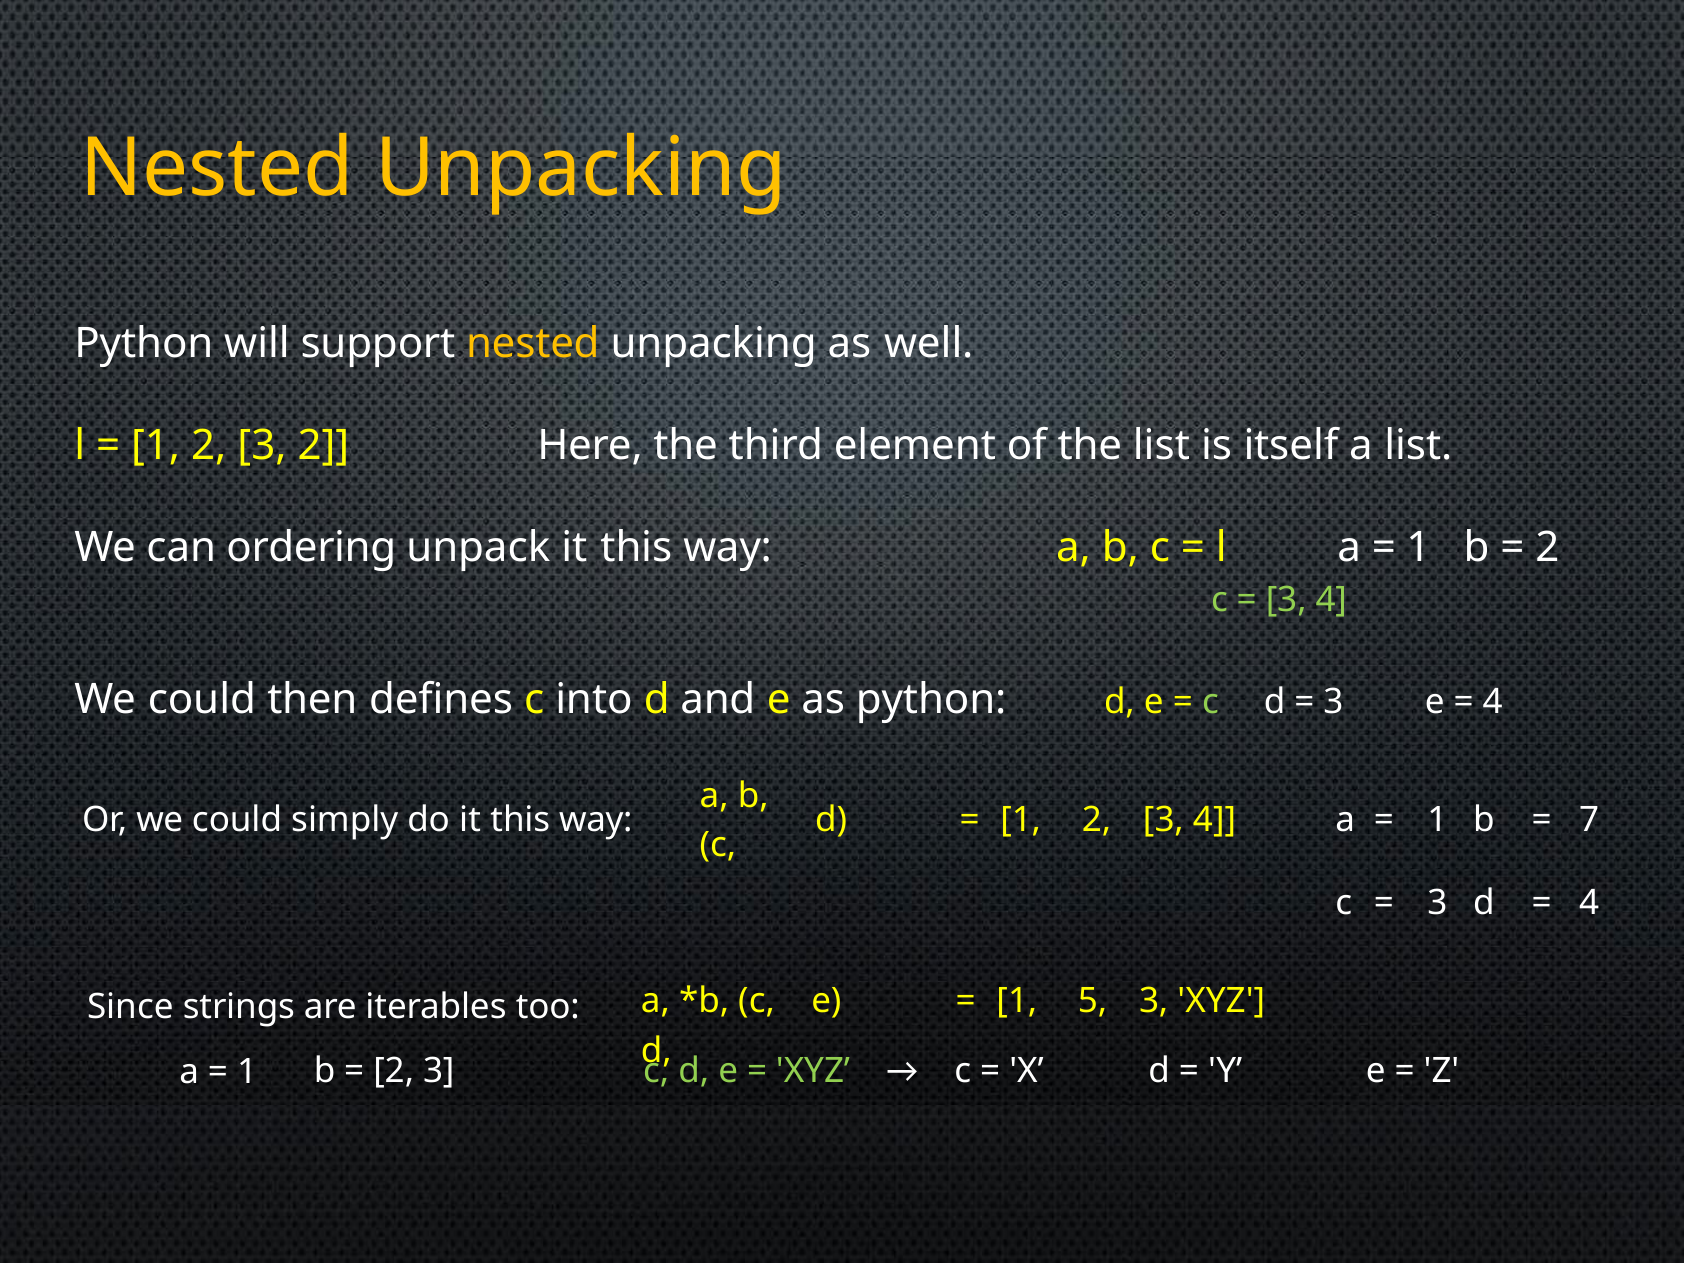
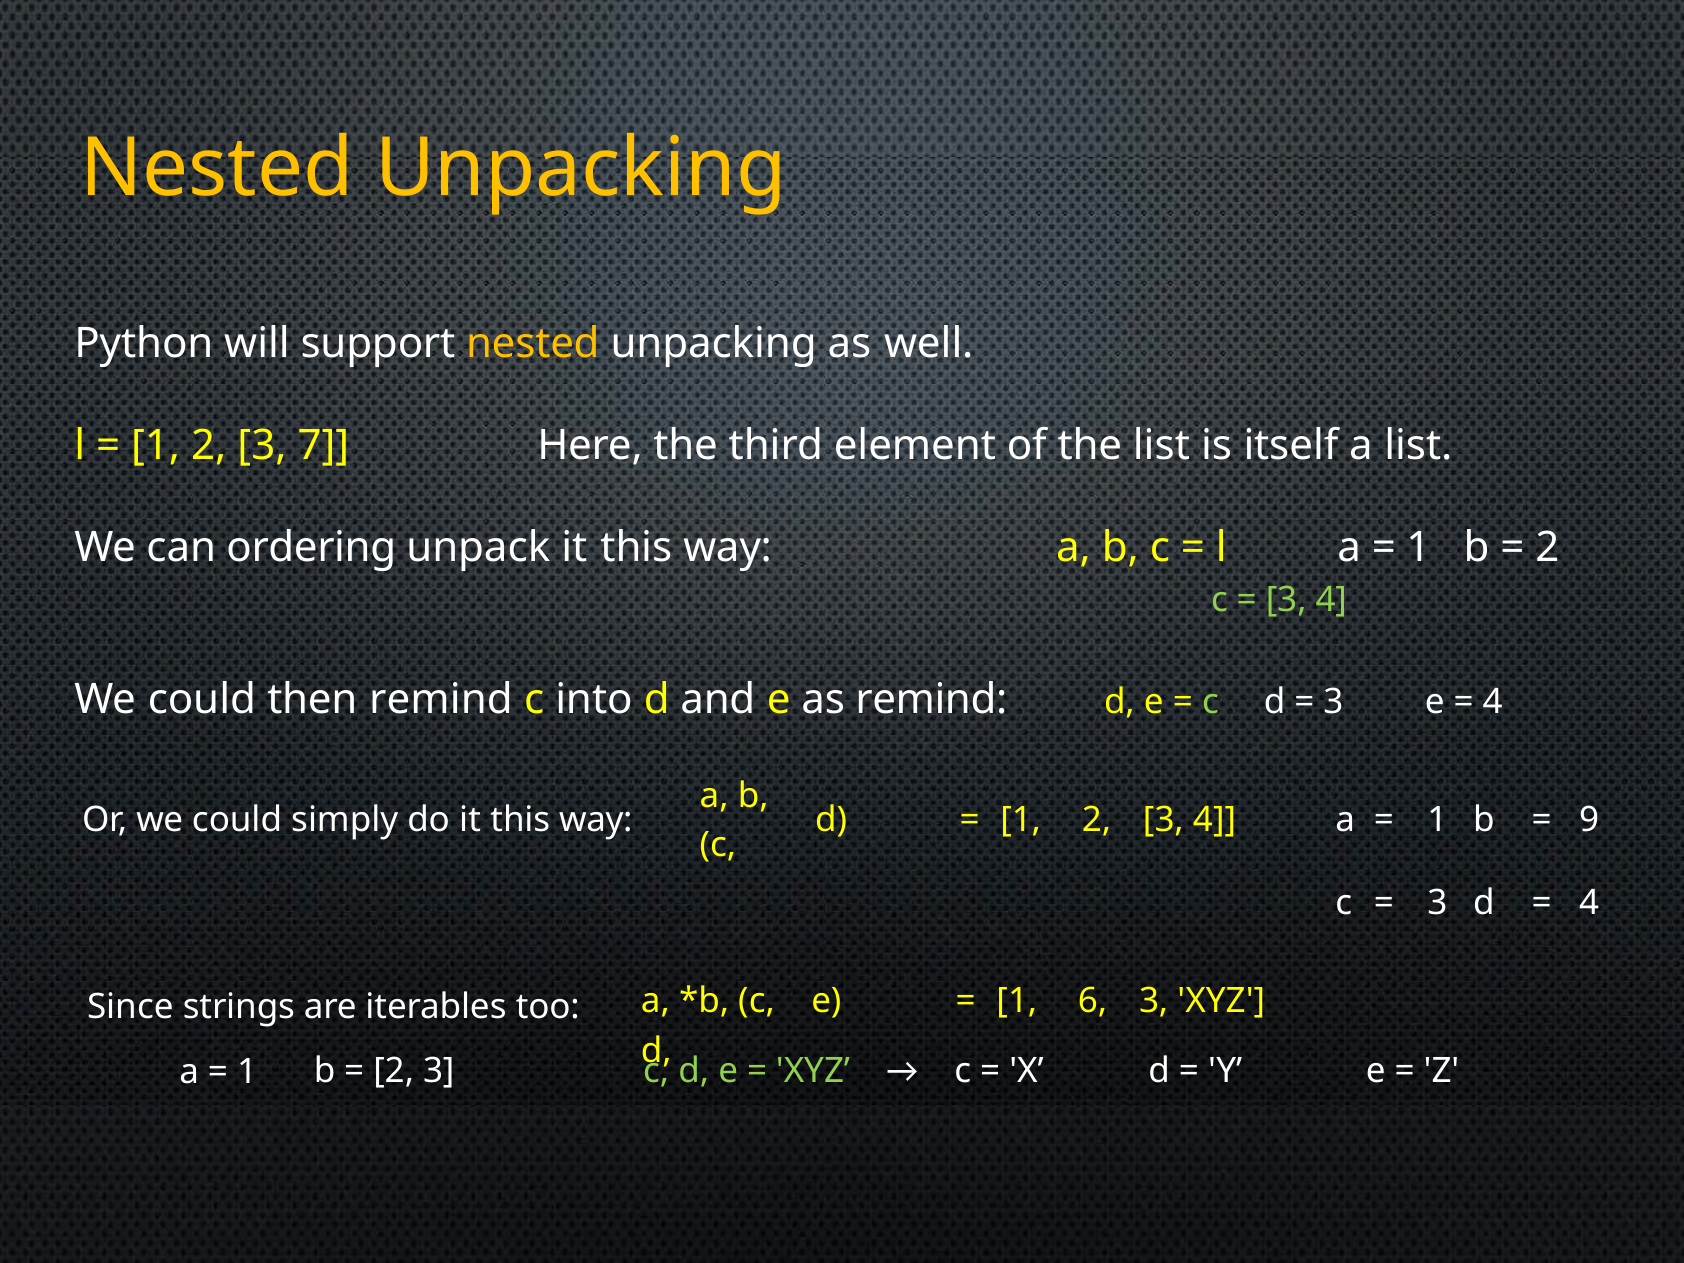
3 2: 2 -> 7 (323, 446)
then defines: defines -> remind (441, 700)
as python: python -> remind (931, 700)
7: 7 -> 9 (1589, 820)
5: 5 -> 6 (1093, 1001)
